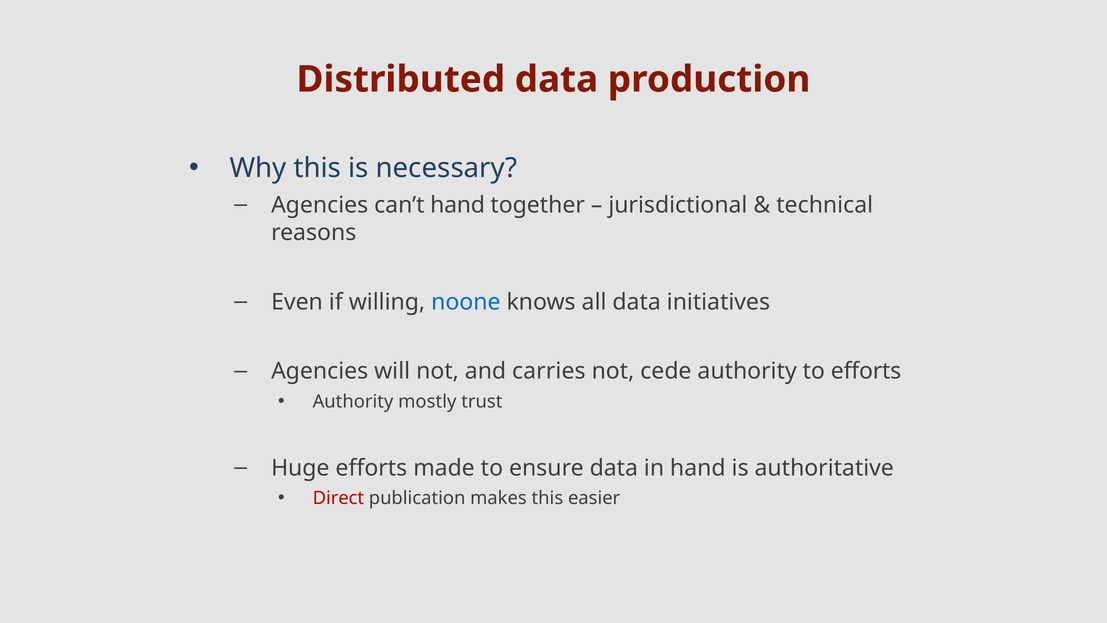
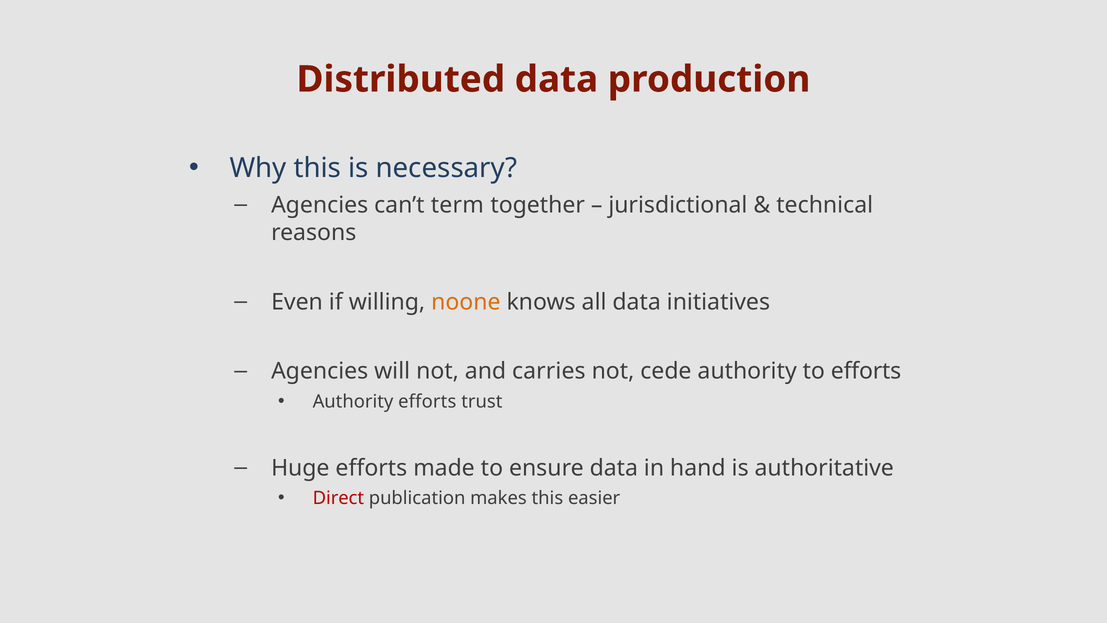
can’t hand: hand -> term (457, 205)
noone colour: blue -> orange (466, 302)
Authority mostly: mostly -> efforts (427, 401)
